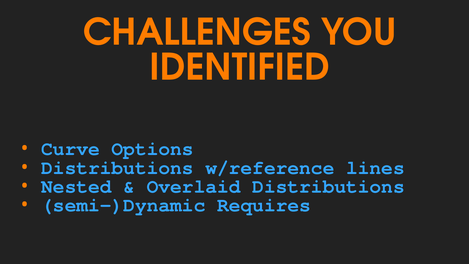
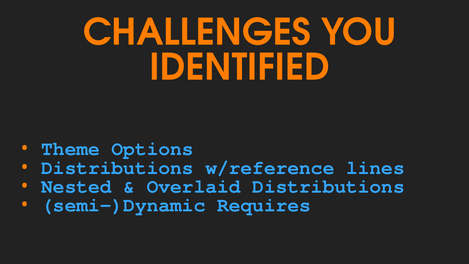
Curve: Curve -> Theme (71, 149)
